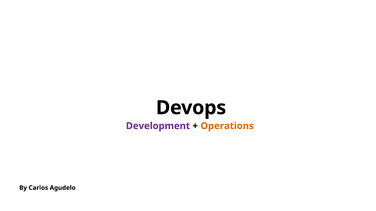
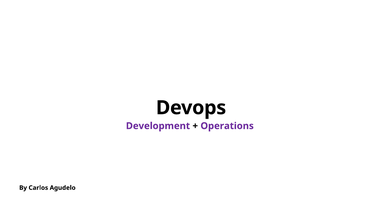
Operations colour: orange -> purple (227, 126)
